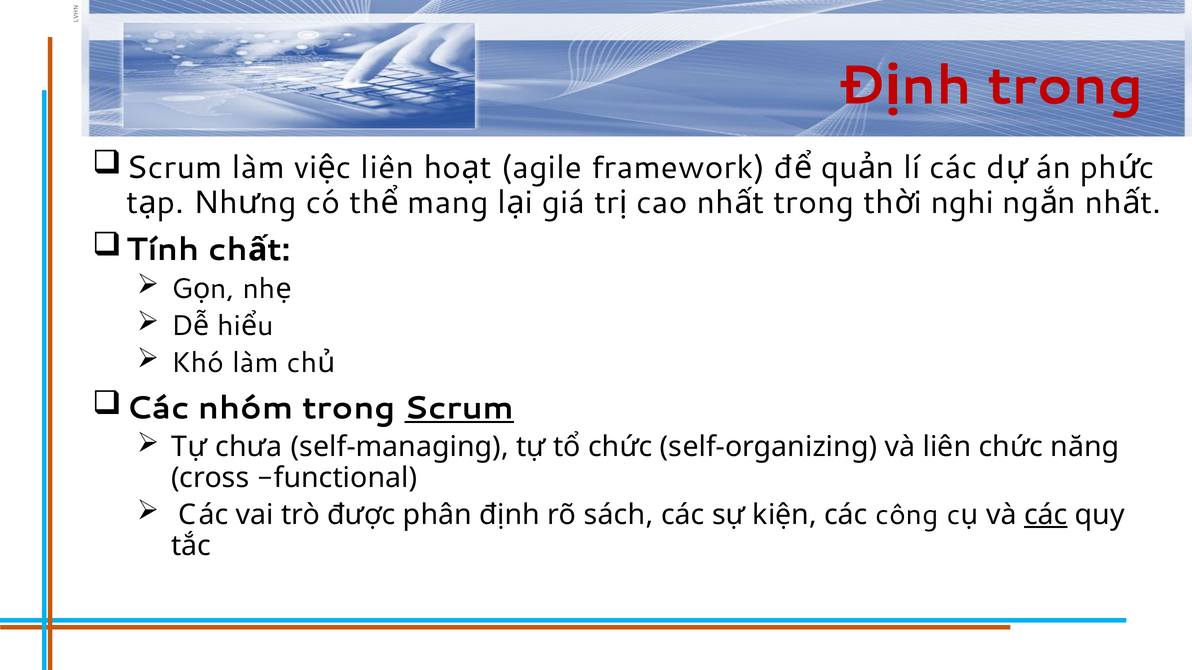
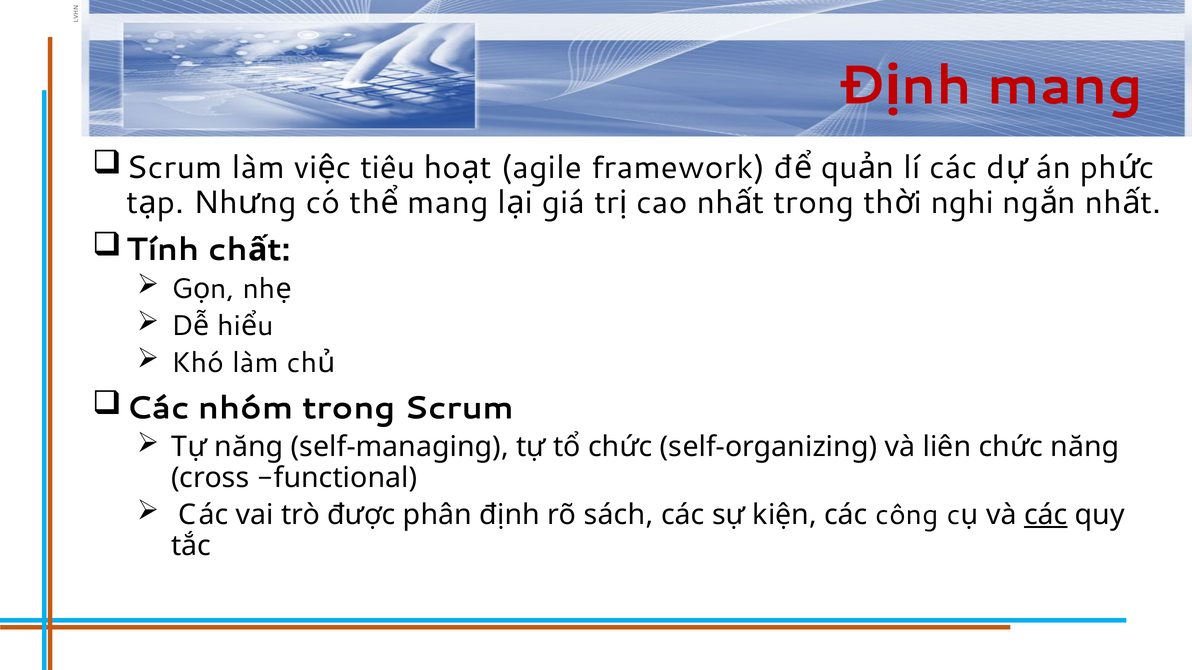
trong: trong -> mang (1065, 86)
liên: liên -> tiêu (388, 168)
Scrum underline: present -> none (459, 408)
Tự chưa: chưa -> năng (249, 447)
